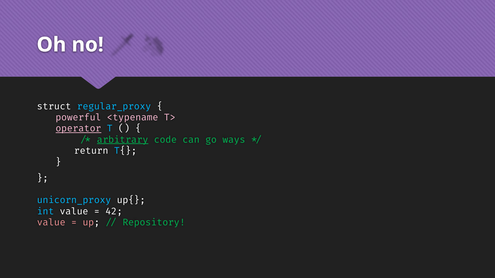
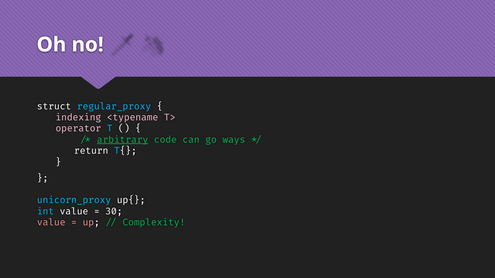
powerful: powerful -> indexing (78, 118)
operator underline: present -> none (78, 129)
42: 42 -> 30 (114, 212)
Repository: Repository -> Complexity (154, 223)
